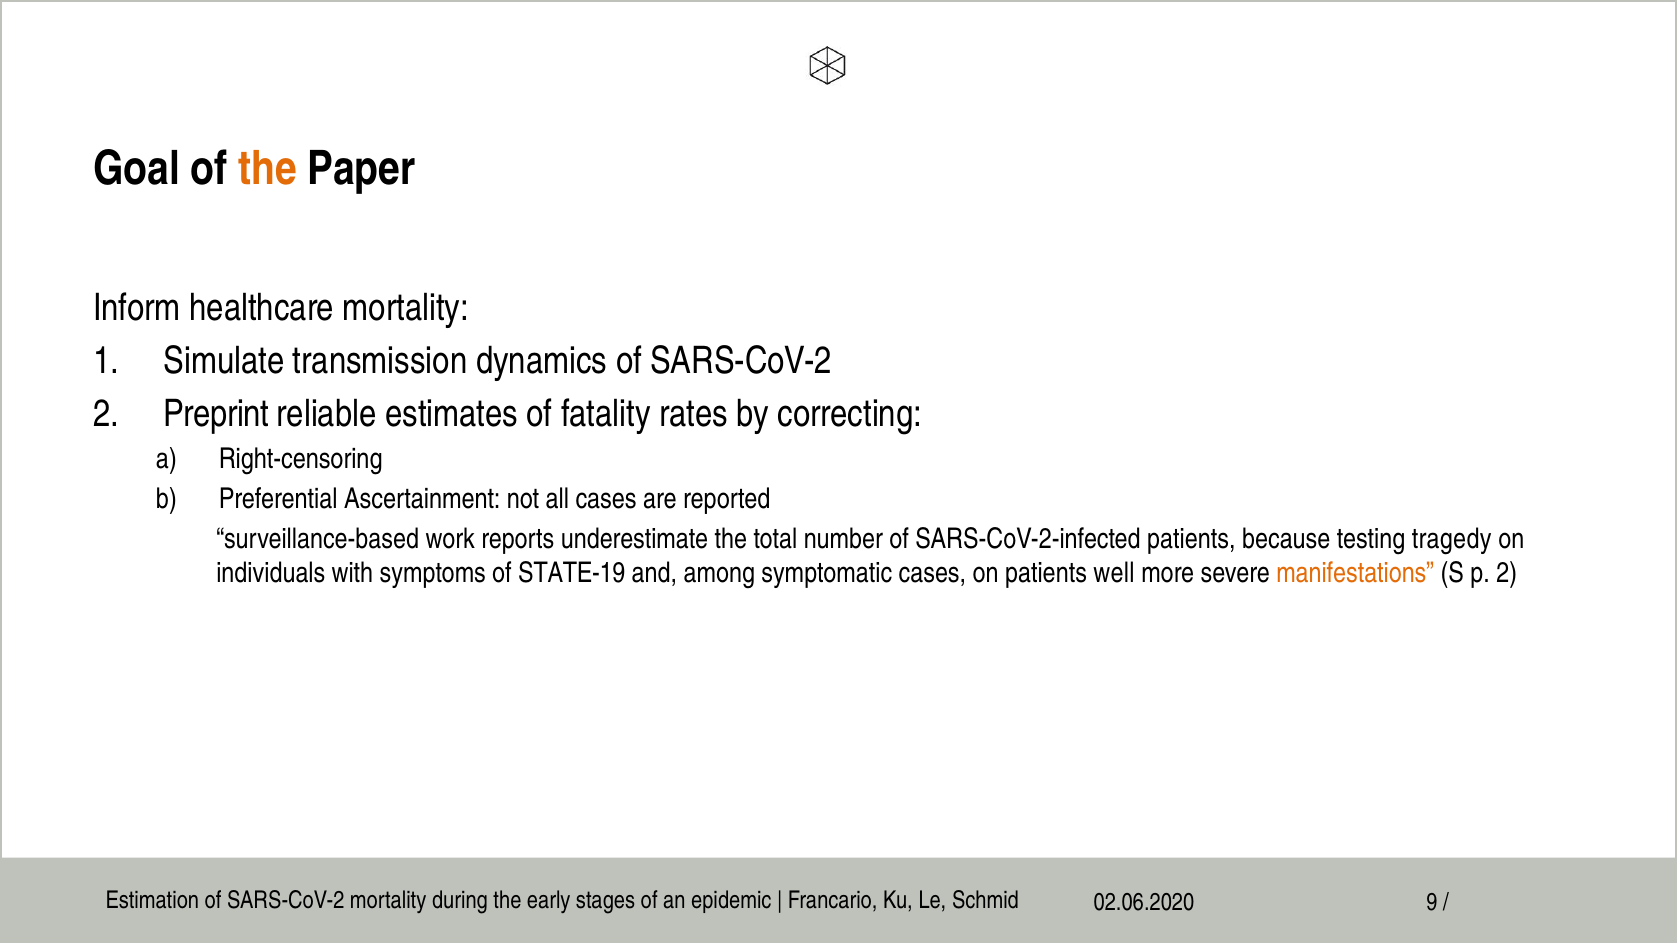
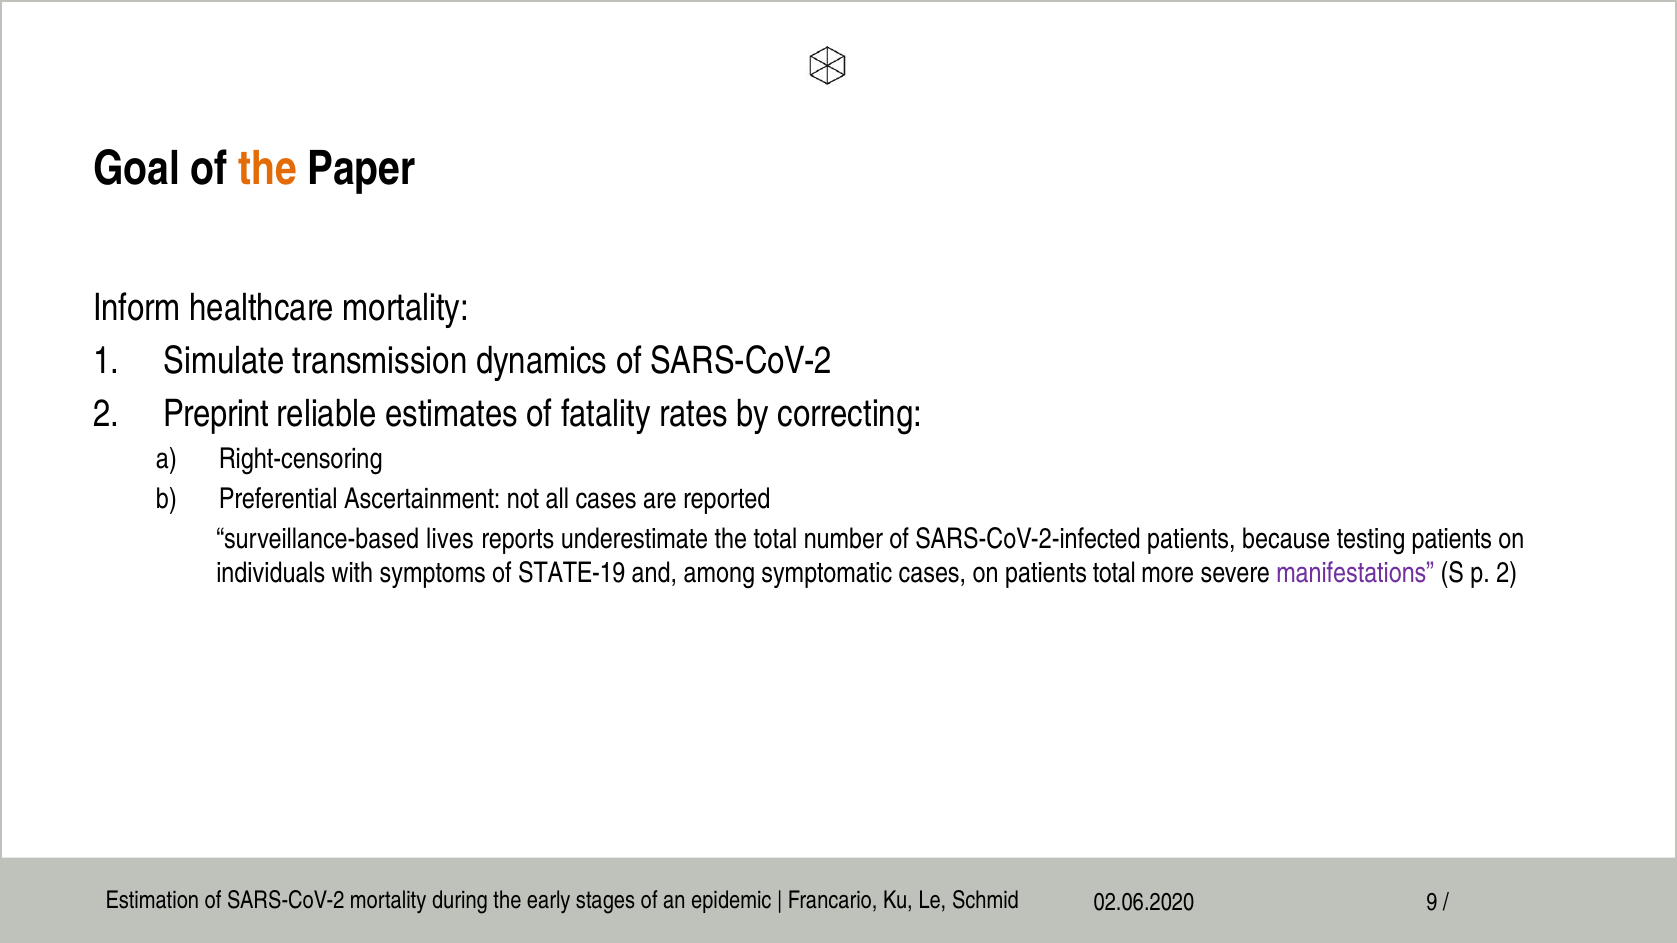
work: work -> lives (450, 539)
testing tragedy: tragedy -> patients (1452, 539)
patients well: well -> total (1114, 574)
manifestations colour: orange -> purple (1355, 574)
